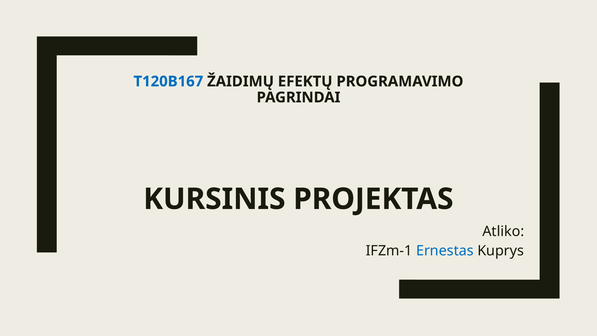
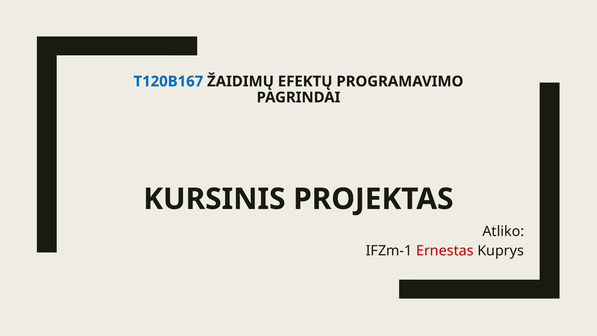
Ernestas colour: blue -> red (445, 251)
